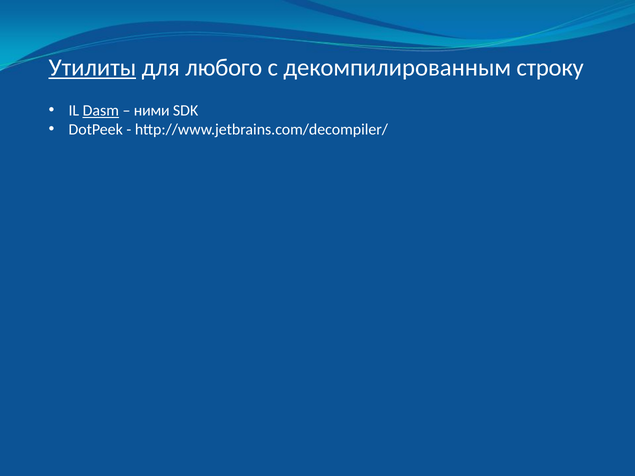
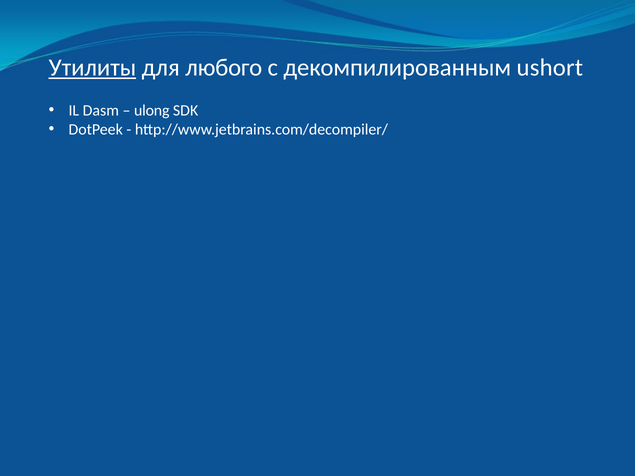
строку: строку -> ushort (550, 68)
Dasm underline: present -> none (101, 111)
ними: ними -> ulong (152, 111)
